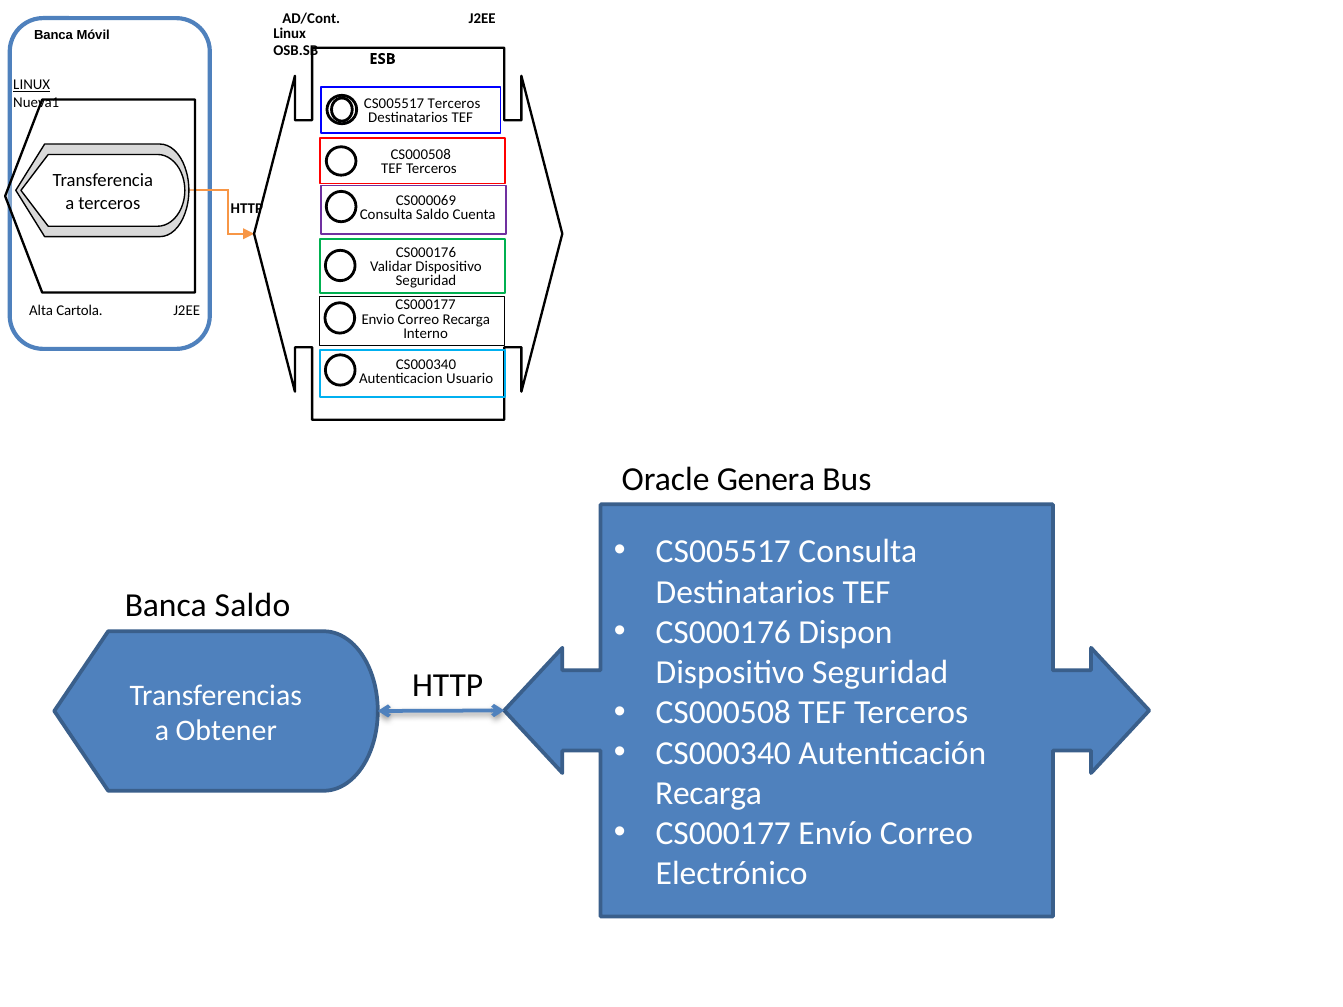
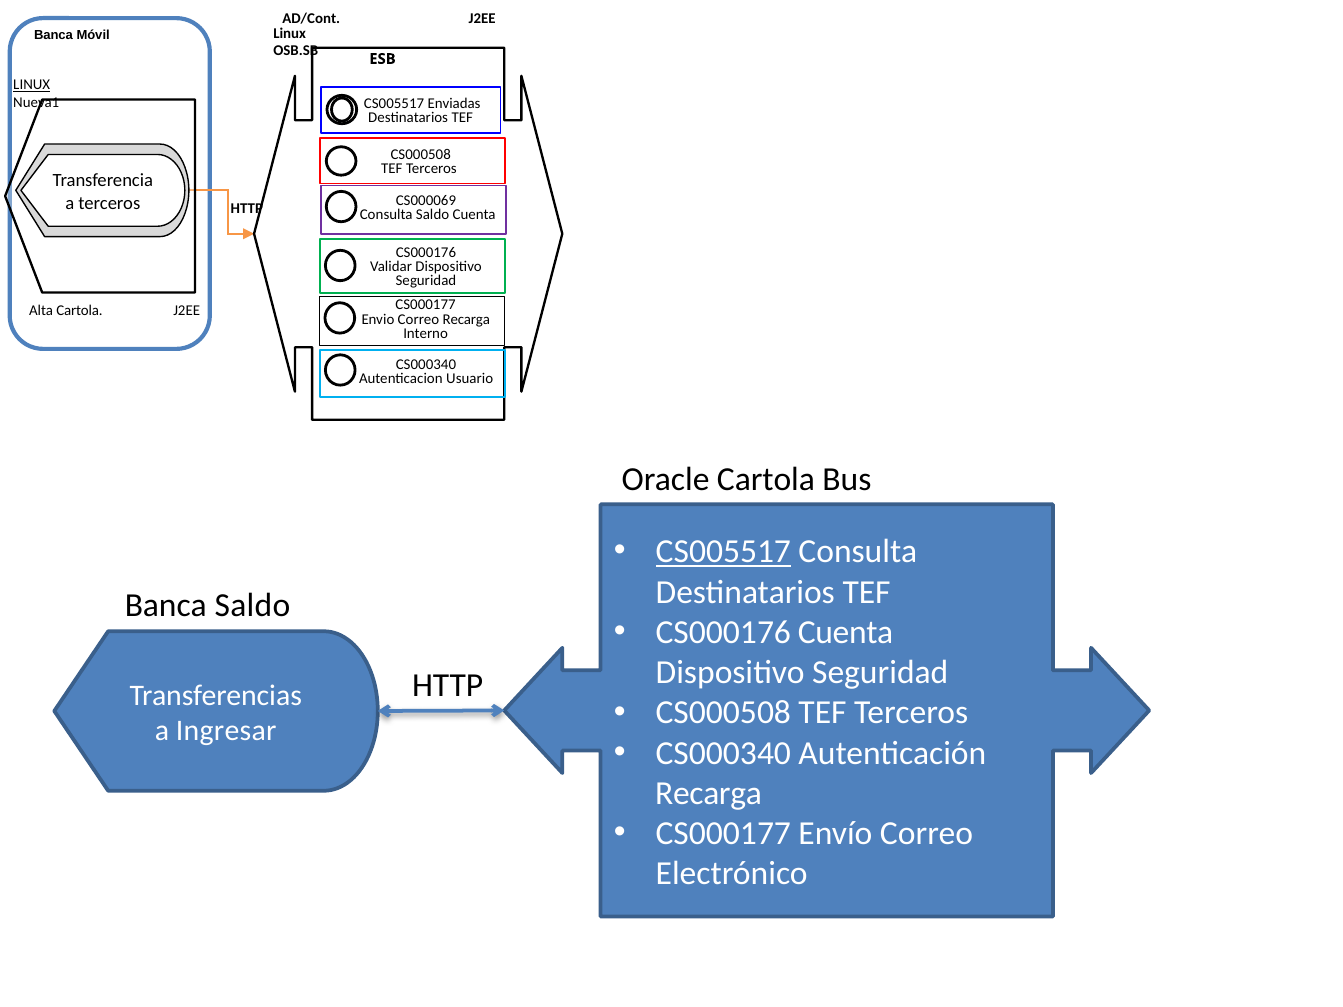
CS005517 Terceros: Terceros -> Enviadas (454, 104)
Oracle Genera: Genera -> Cartola (766, 479)
CS005517 underline: none -> present (723, 552)
CS000176 Dispon: Dispon -> Cuenta (846, 632)
Obtener: Obtener -> Ingresar (226, 731)
